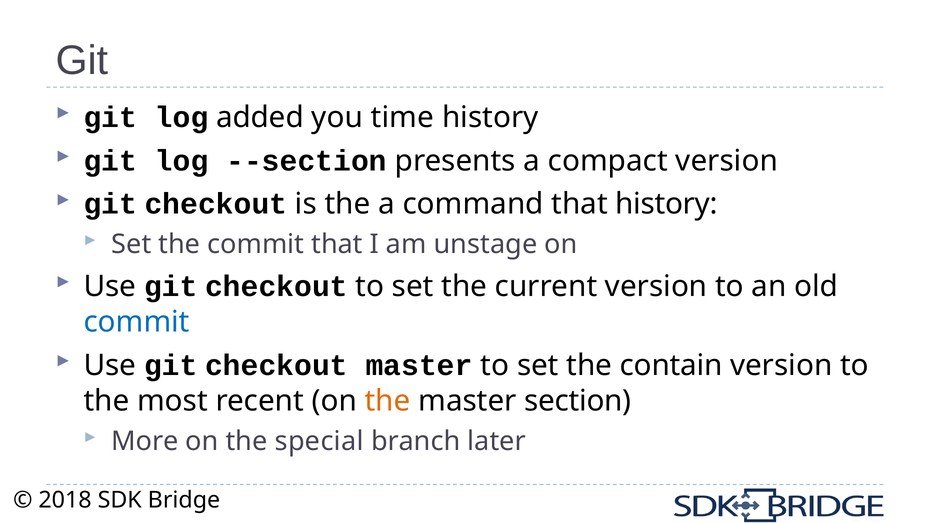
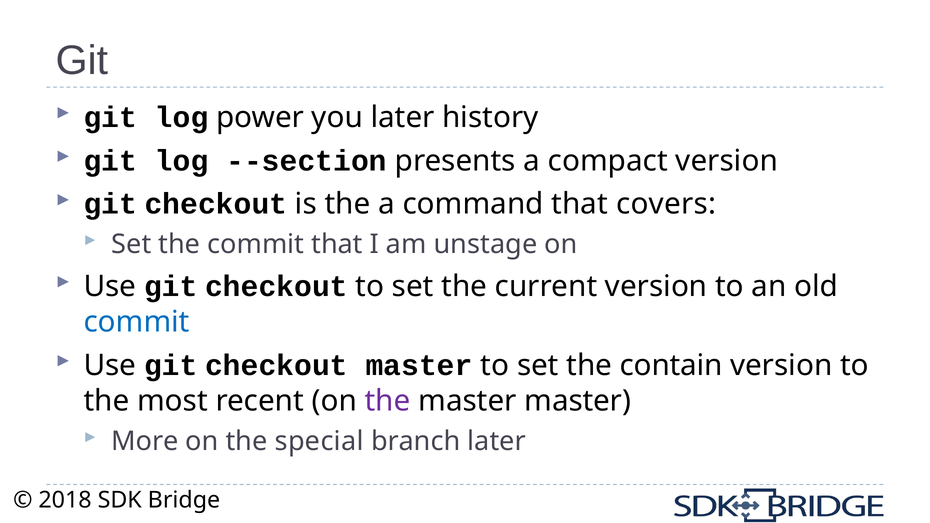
added: added -> power (260, 117)
you time: time -> later (403, 117)
that history: history -> covers (666, 204)
the colour: orange -> purple (388, 401)
master section: section -> master (578, 401)
